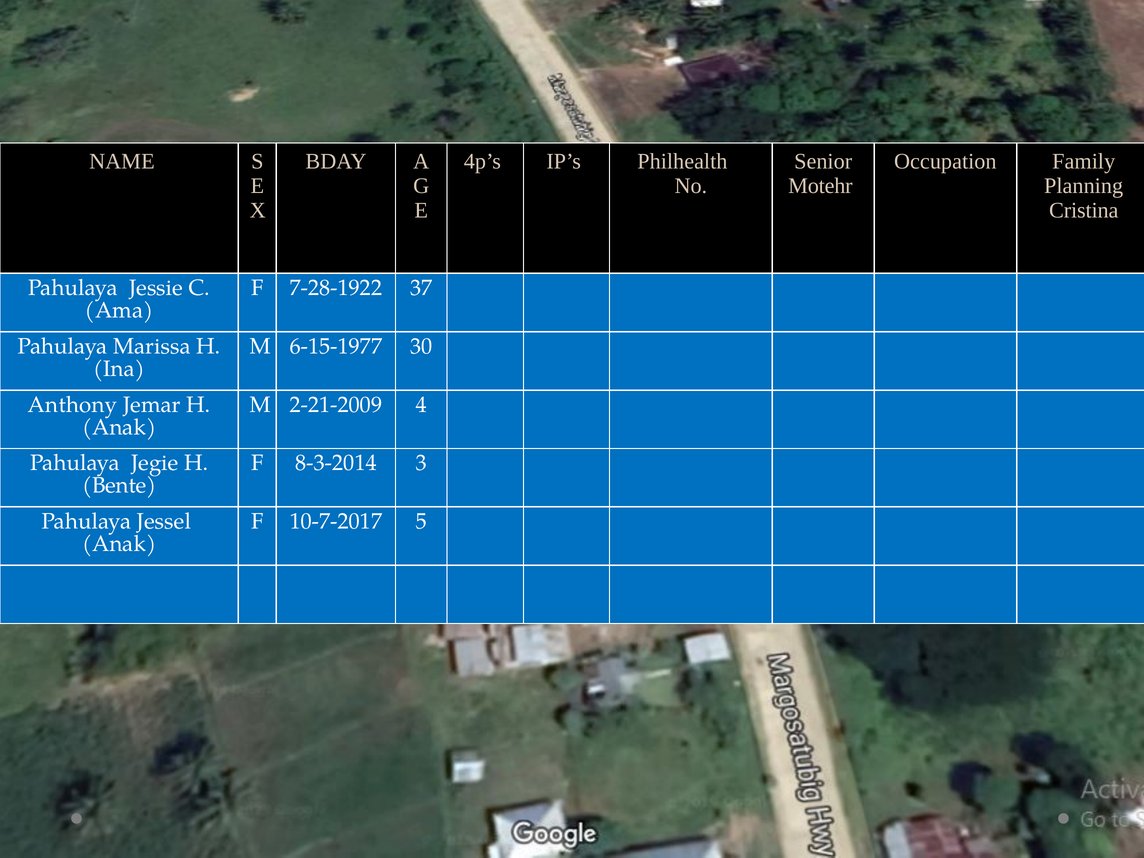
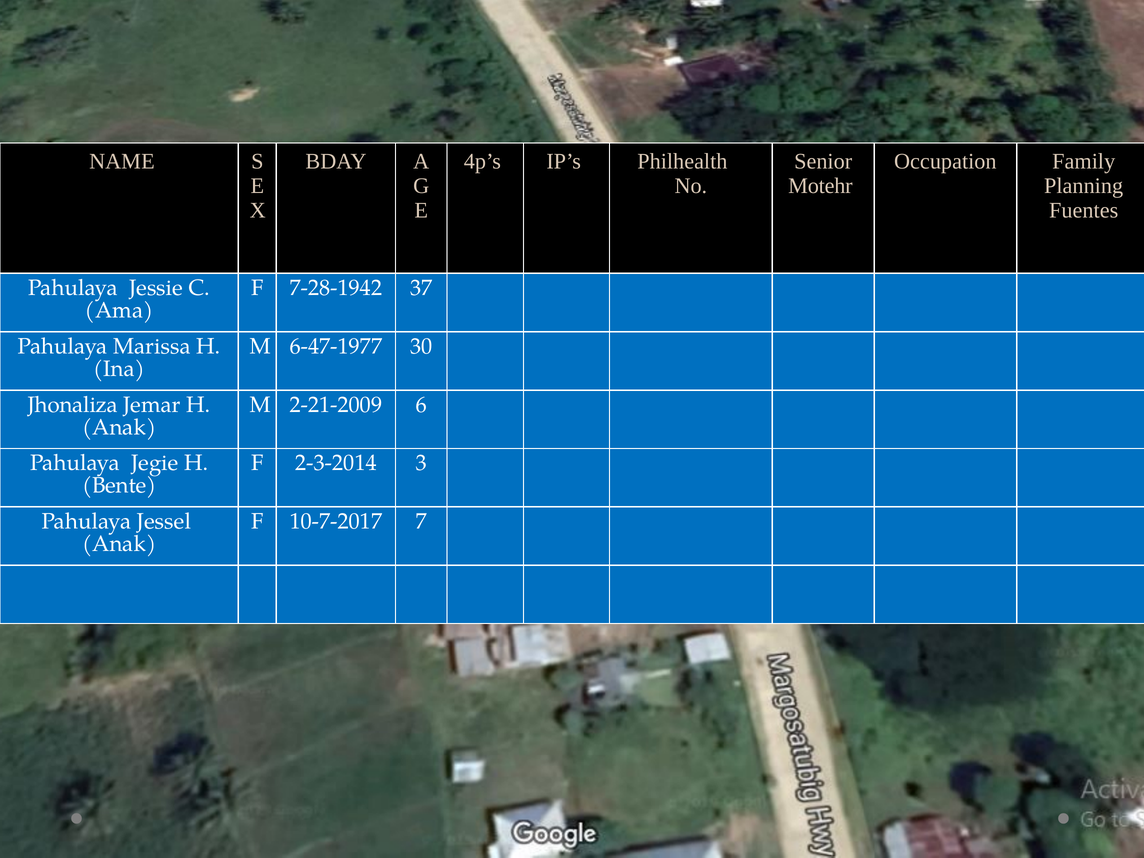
Cristina: Cristina -> Fuentes (1084, 210)
7-28-1922: 7-28-1922 -> 7-28-1942 (336, 288)
6-15-1977: 6-15-1977 -> 6-47-1977 (336, 346)
Anthony: Anthony -> Jhonaliza (73, 405)
4: 4 -> 6 (421, 405)
8-3-2014: 8-3-2014 -> 2-3-2014 (336, 463)
5: 5 -> 7 (421, 521)
